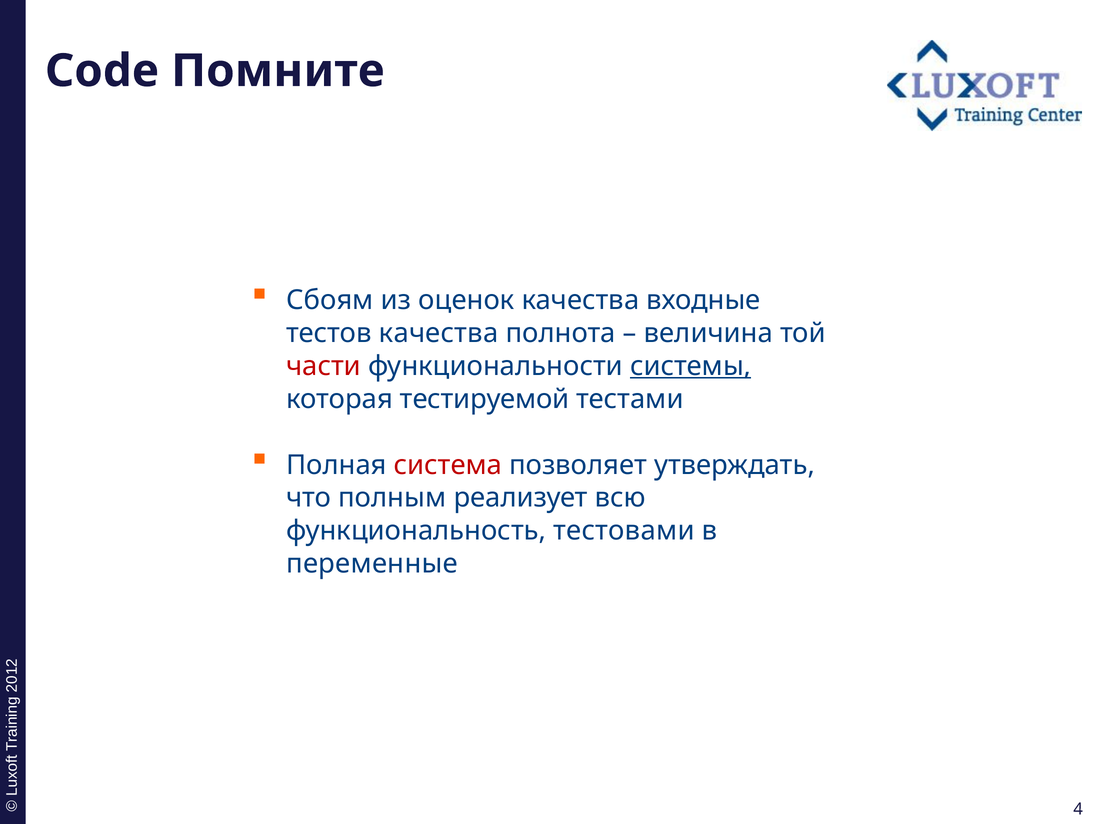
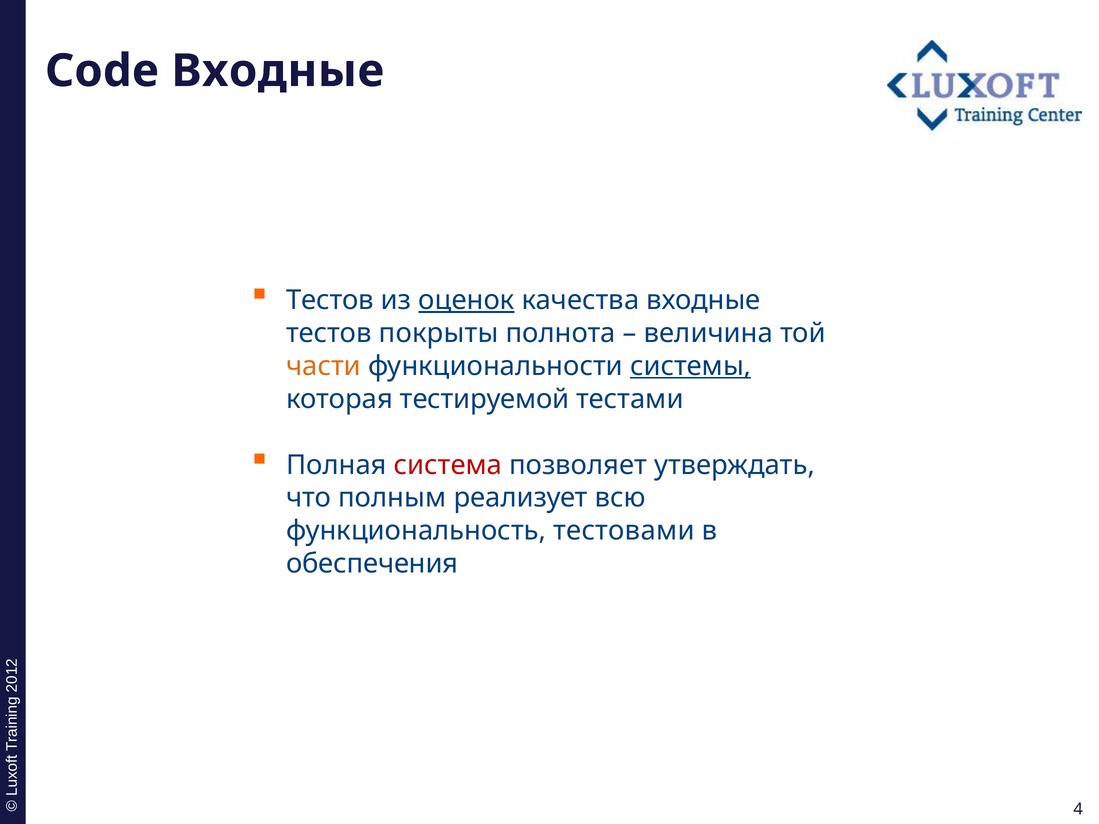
Code Помните: Помните -> Входные (278, 71)
Сбоям: Сбоям -> Тестов (330, 300)
оценок underline: none -> present (466, 300)
тестов качества: качества -> покрыты (439, 333)
части colour: red -> orange (324, 366)
переменные: переменные -> обеспечения (372, 564)
